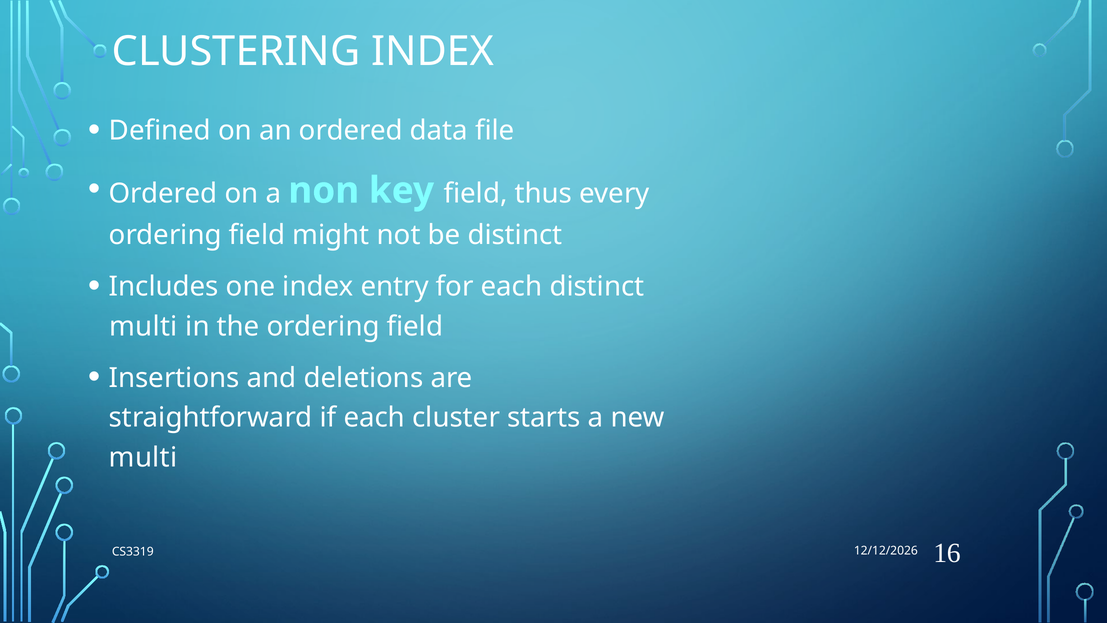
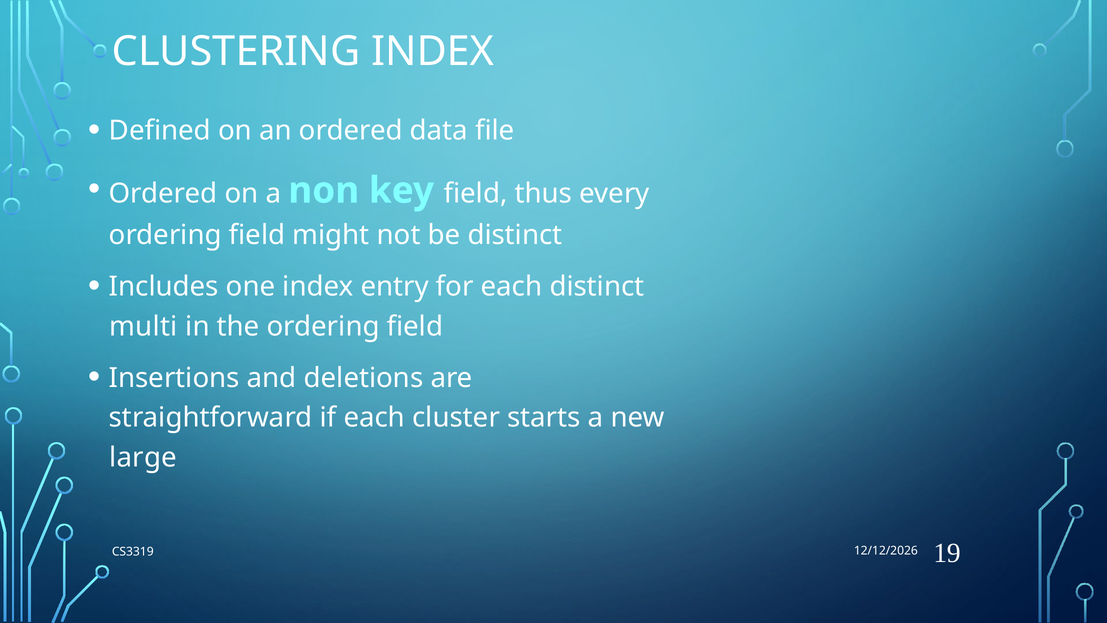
multi: multi -> large (143, 457)
16: 16 -> 19 (947, 553)
